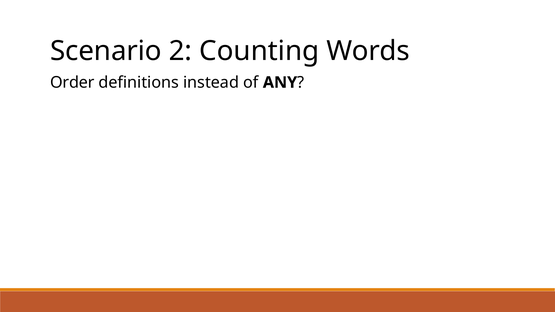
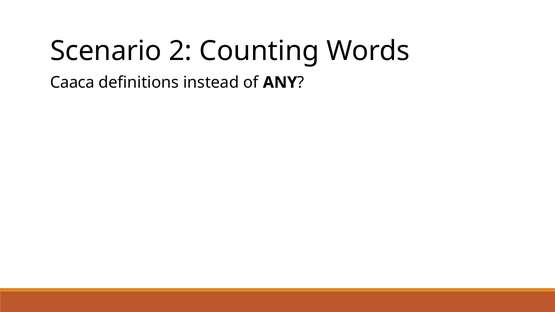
Order: Order -> Caaca (72, 83)
